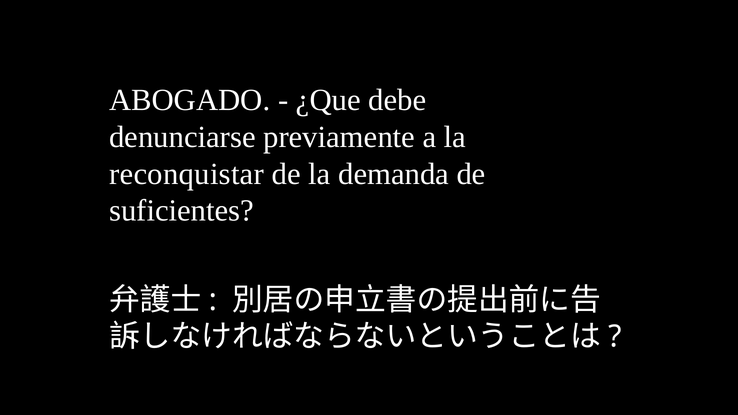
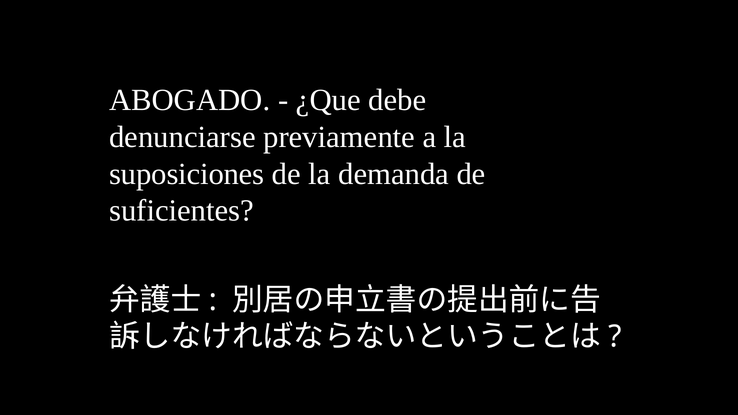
reconquistar: reconquistar -> suposiciones (187, 174)
